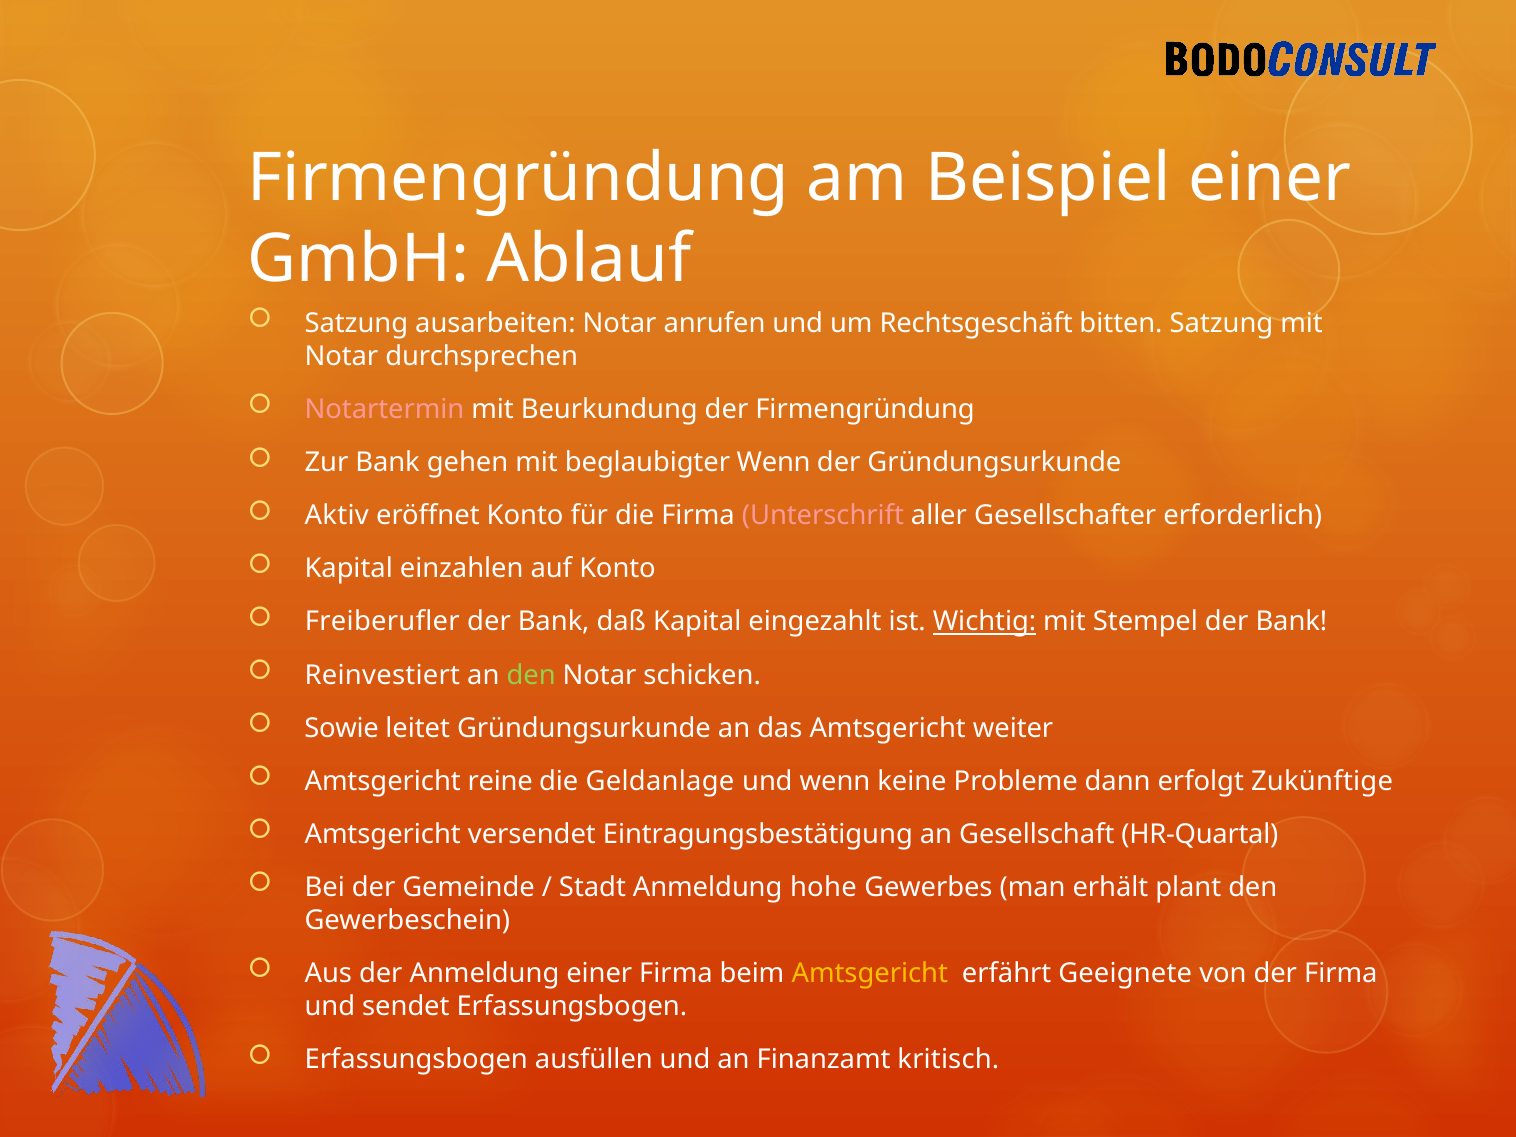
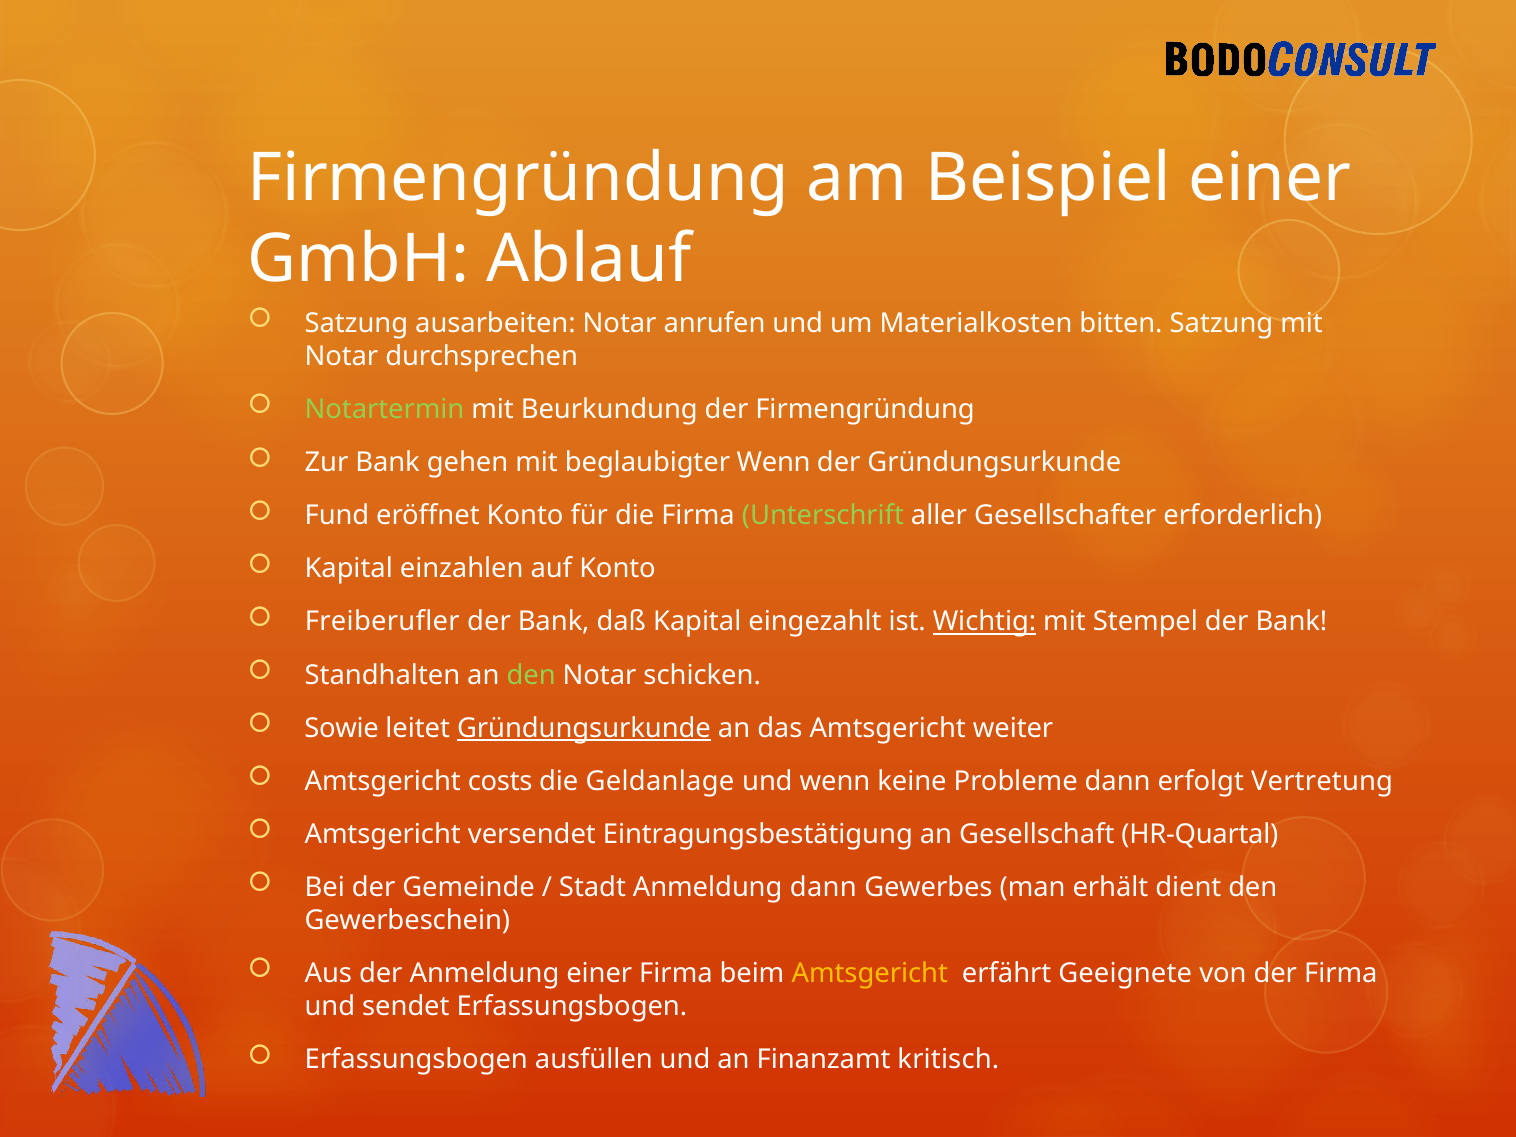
Rechtsgeschäft: Rechtsgeschäft -> Materialkosten (976, 323)
Notartermin colour: pink -> light green (384, 409)
Aktiv: Aktiv -> Fund (337, 516)
Unterschrift colour: pink -> light green (823, 516)
Reinvestiert: Reinvestiert -> Standhalten (382, 675)
Gründungsurkunde underline: none -> present (584, 728)
reine: reine -> costs (500, 781)
Zukünftige: Zukünftige -> Vertretung (1322, 781)
Anmeldung hohe: hohe -> dann (823, 888)
plant: plant -> dient (1188, 888)
